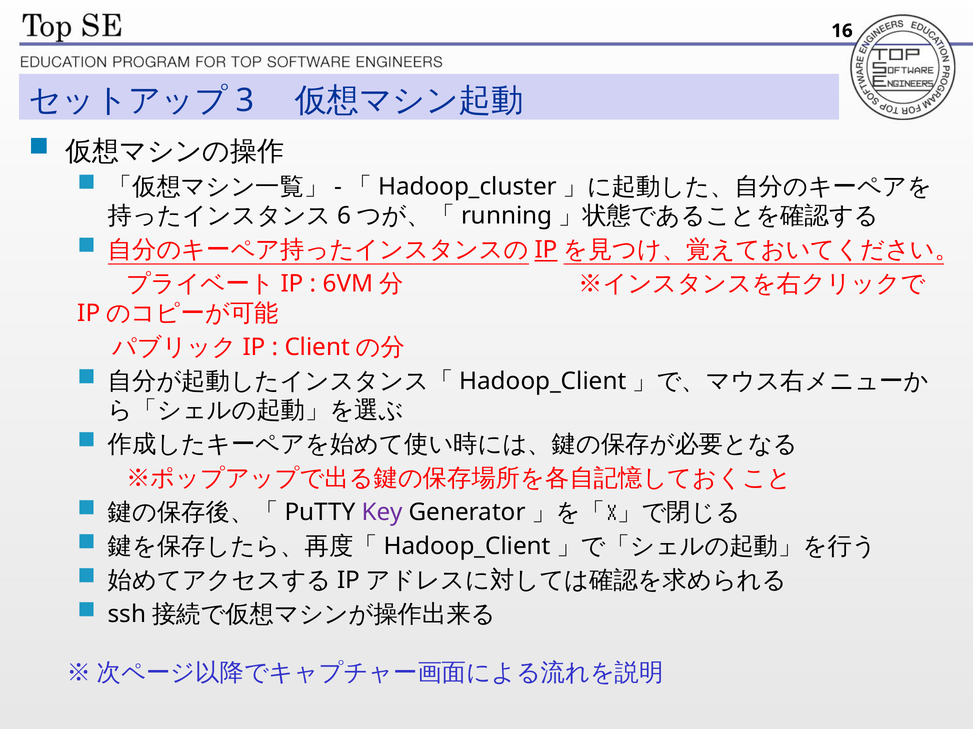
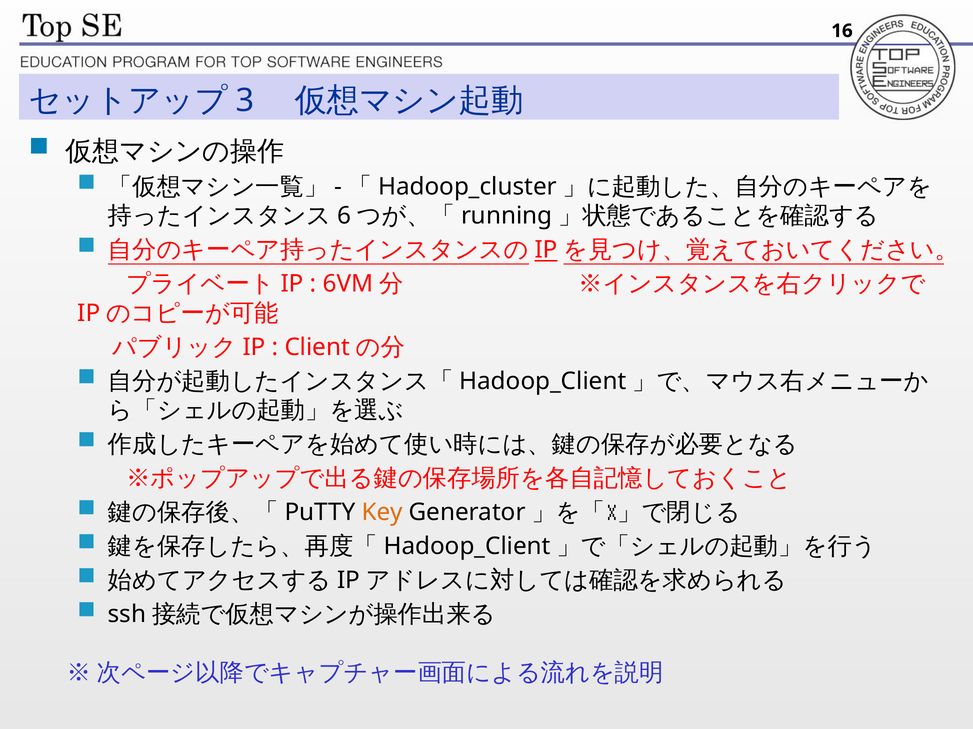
Key colour: purple -> orange (382, 513)
